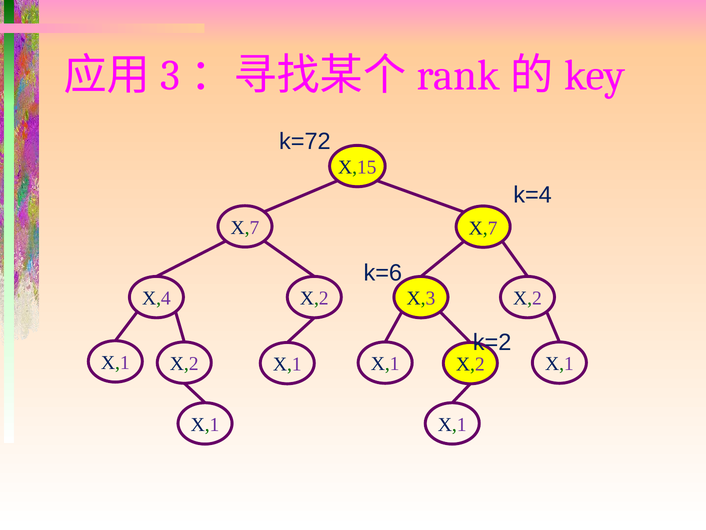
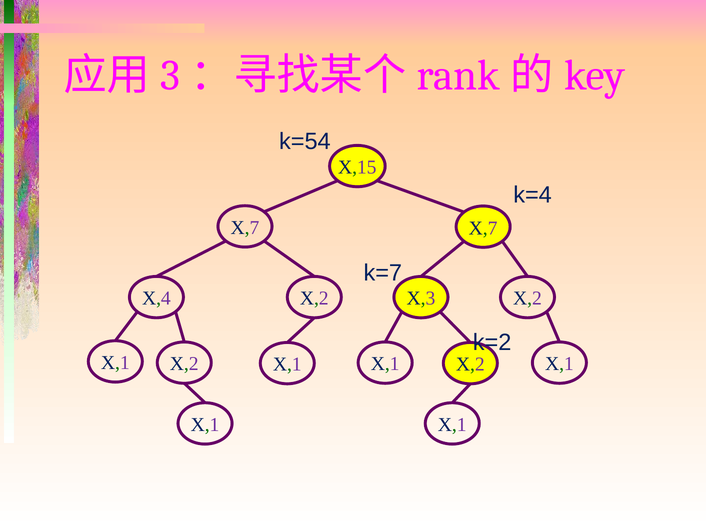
k=72: k=72 -> k=54 (305, 141)
k=6: k=6 -> k=7 (383, 273)
